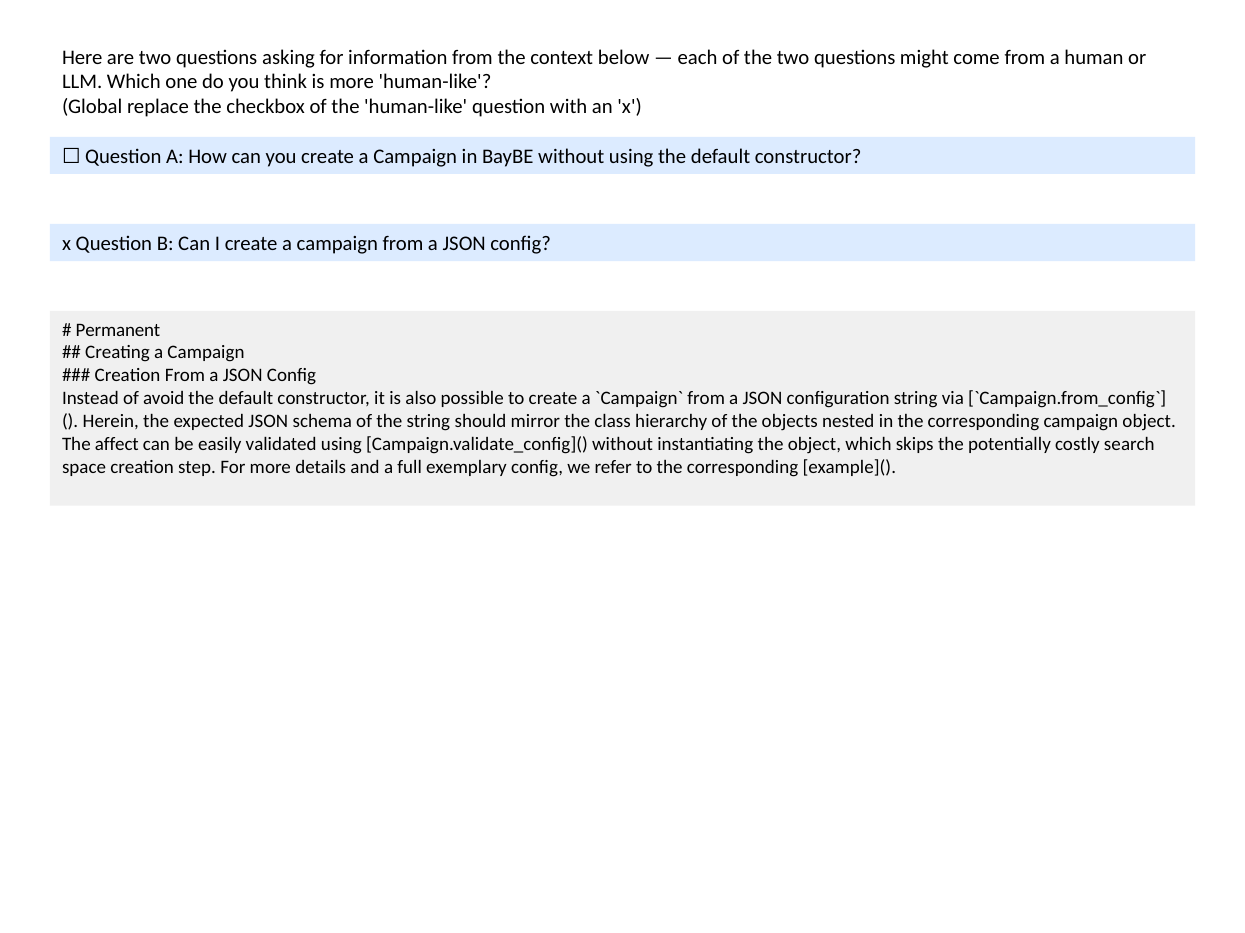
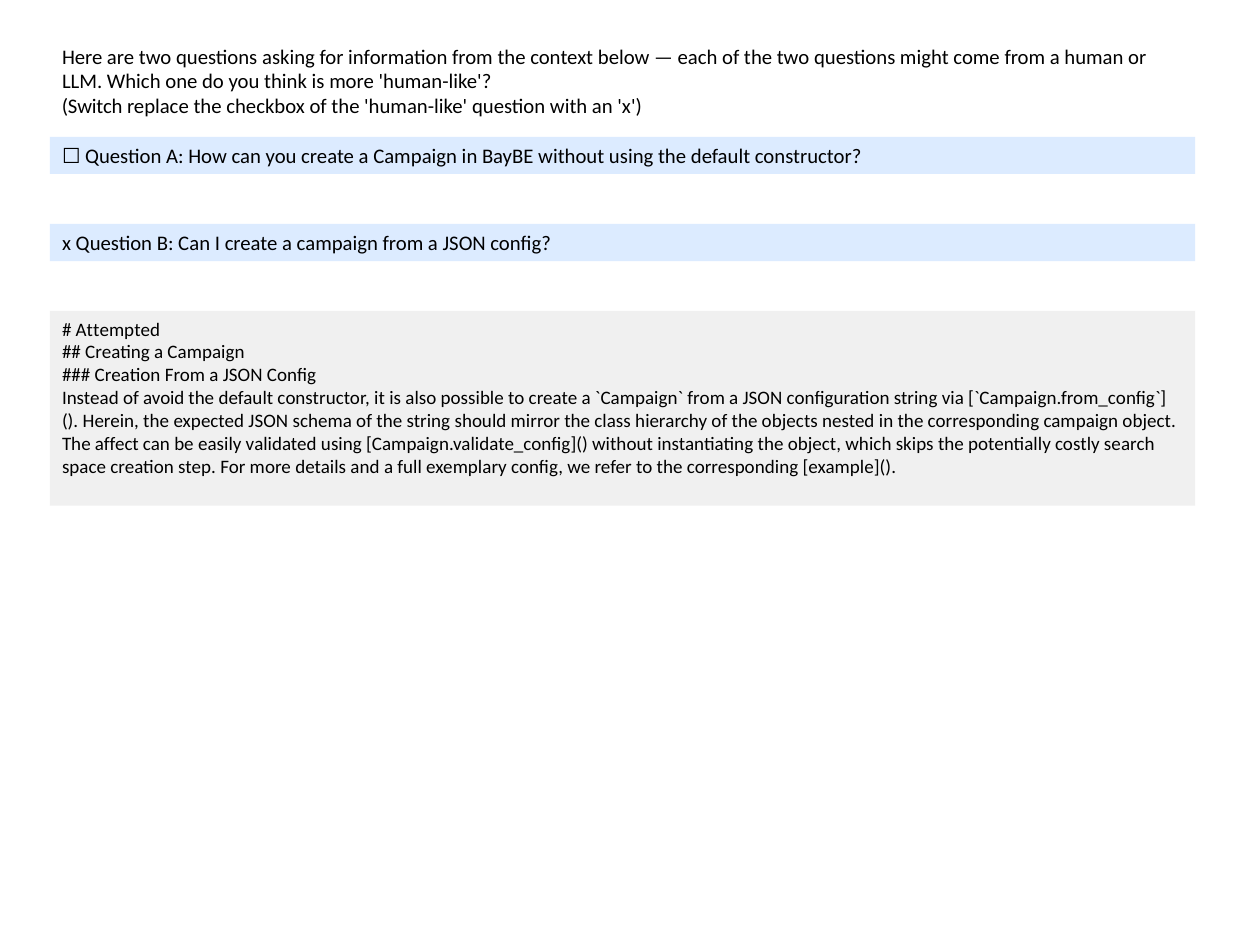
Global: Global -> Switch (92, 107)
Permanent: Permanent -> Attempted (118, 330)
